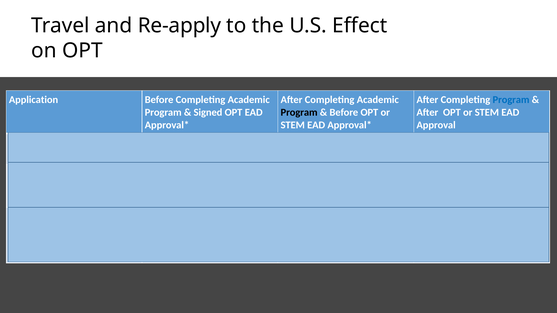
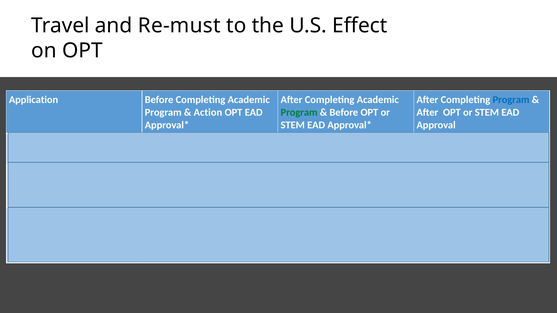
Re-apply: Re-apply -> Re-must (179, 26)
Signed: Signed -> Action (208, 113)
Program colour: black -> green (299, 113)
